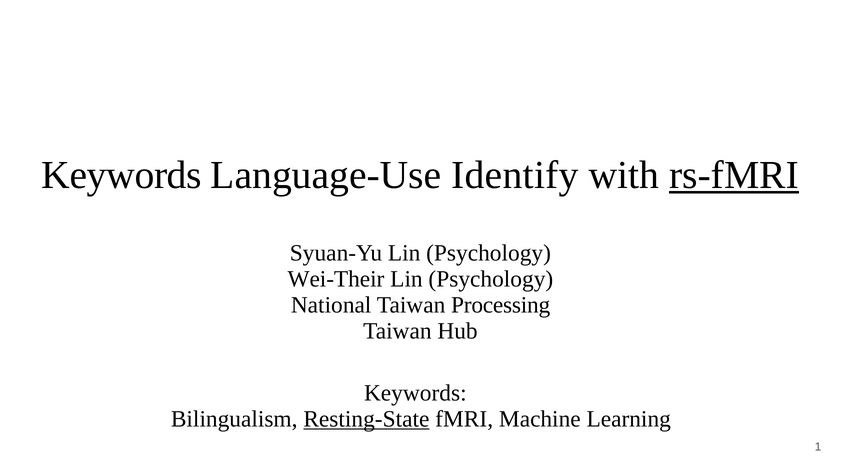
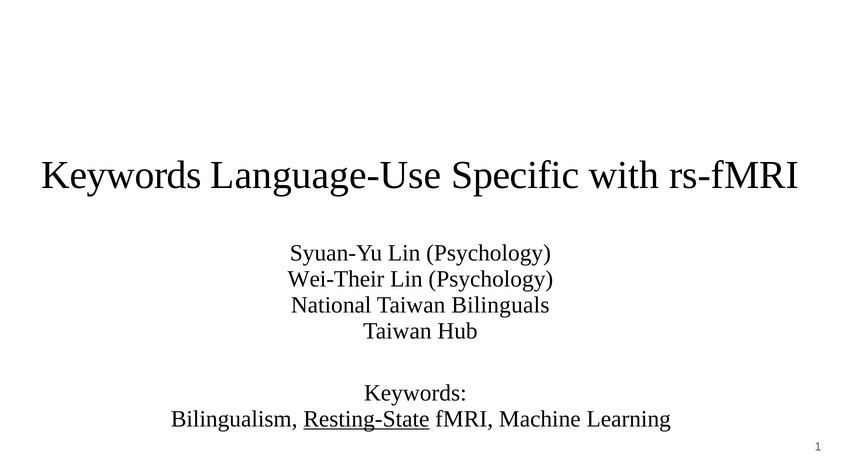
Identify: Identify -> Specific (515, 175)
rs-fMRI underline: present -> none (734, 175)
Processing: Processing -> Bilinguals (500, 305)
